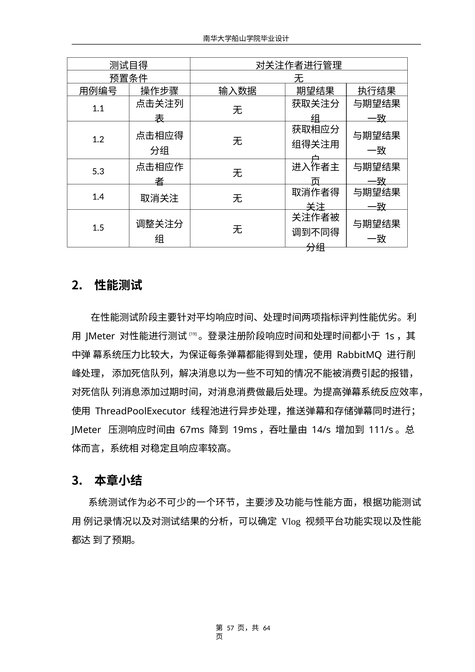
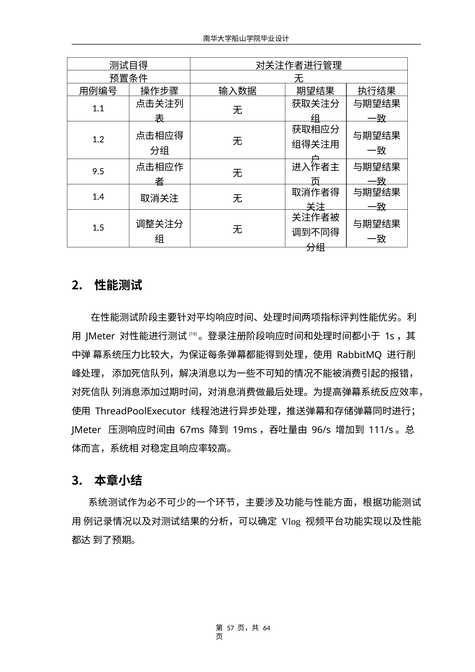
5.3: 5.3 -> 9.5 (98, 171)
14/s: 14/s -> 96/s (321, 430)
